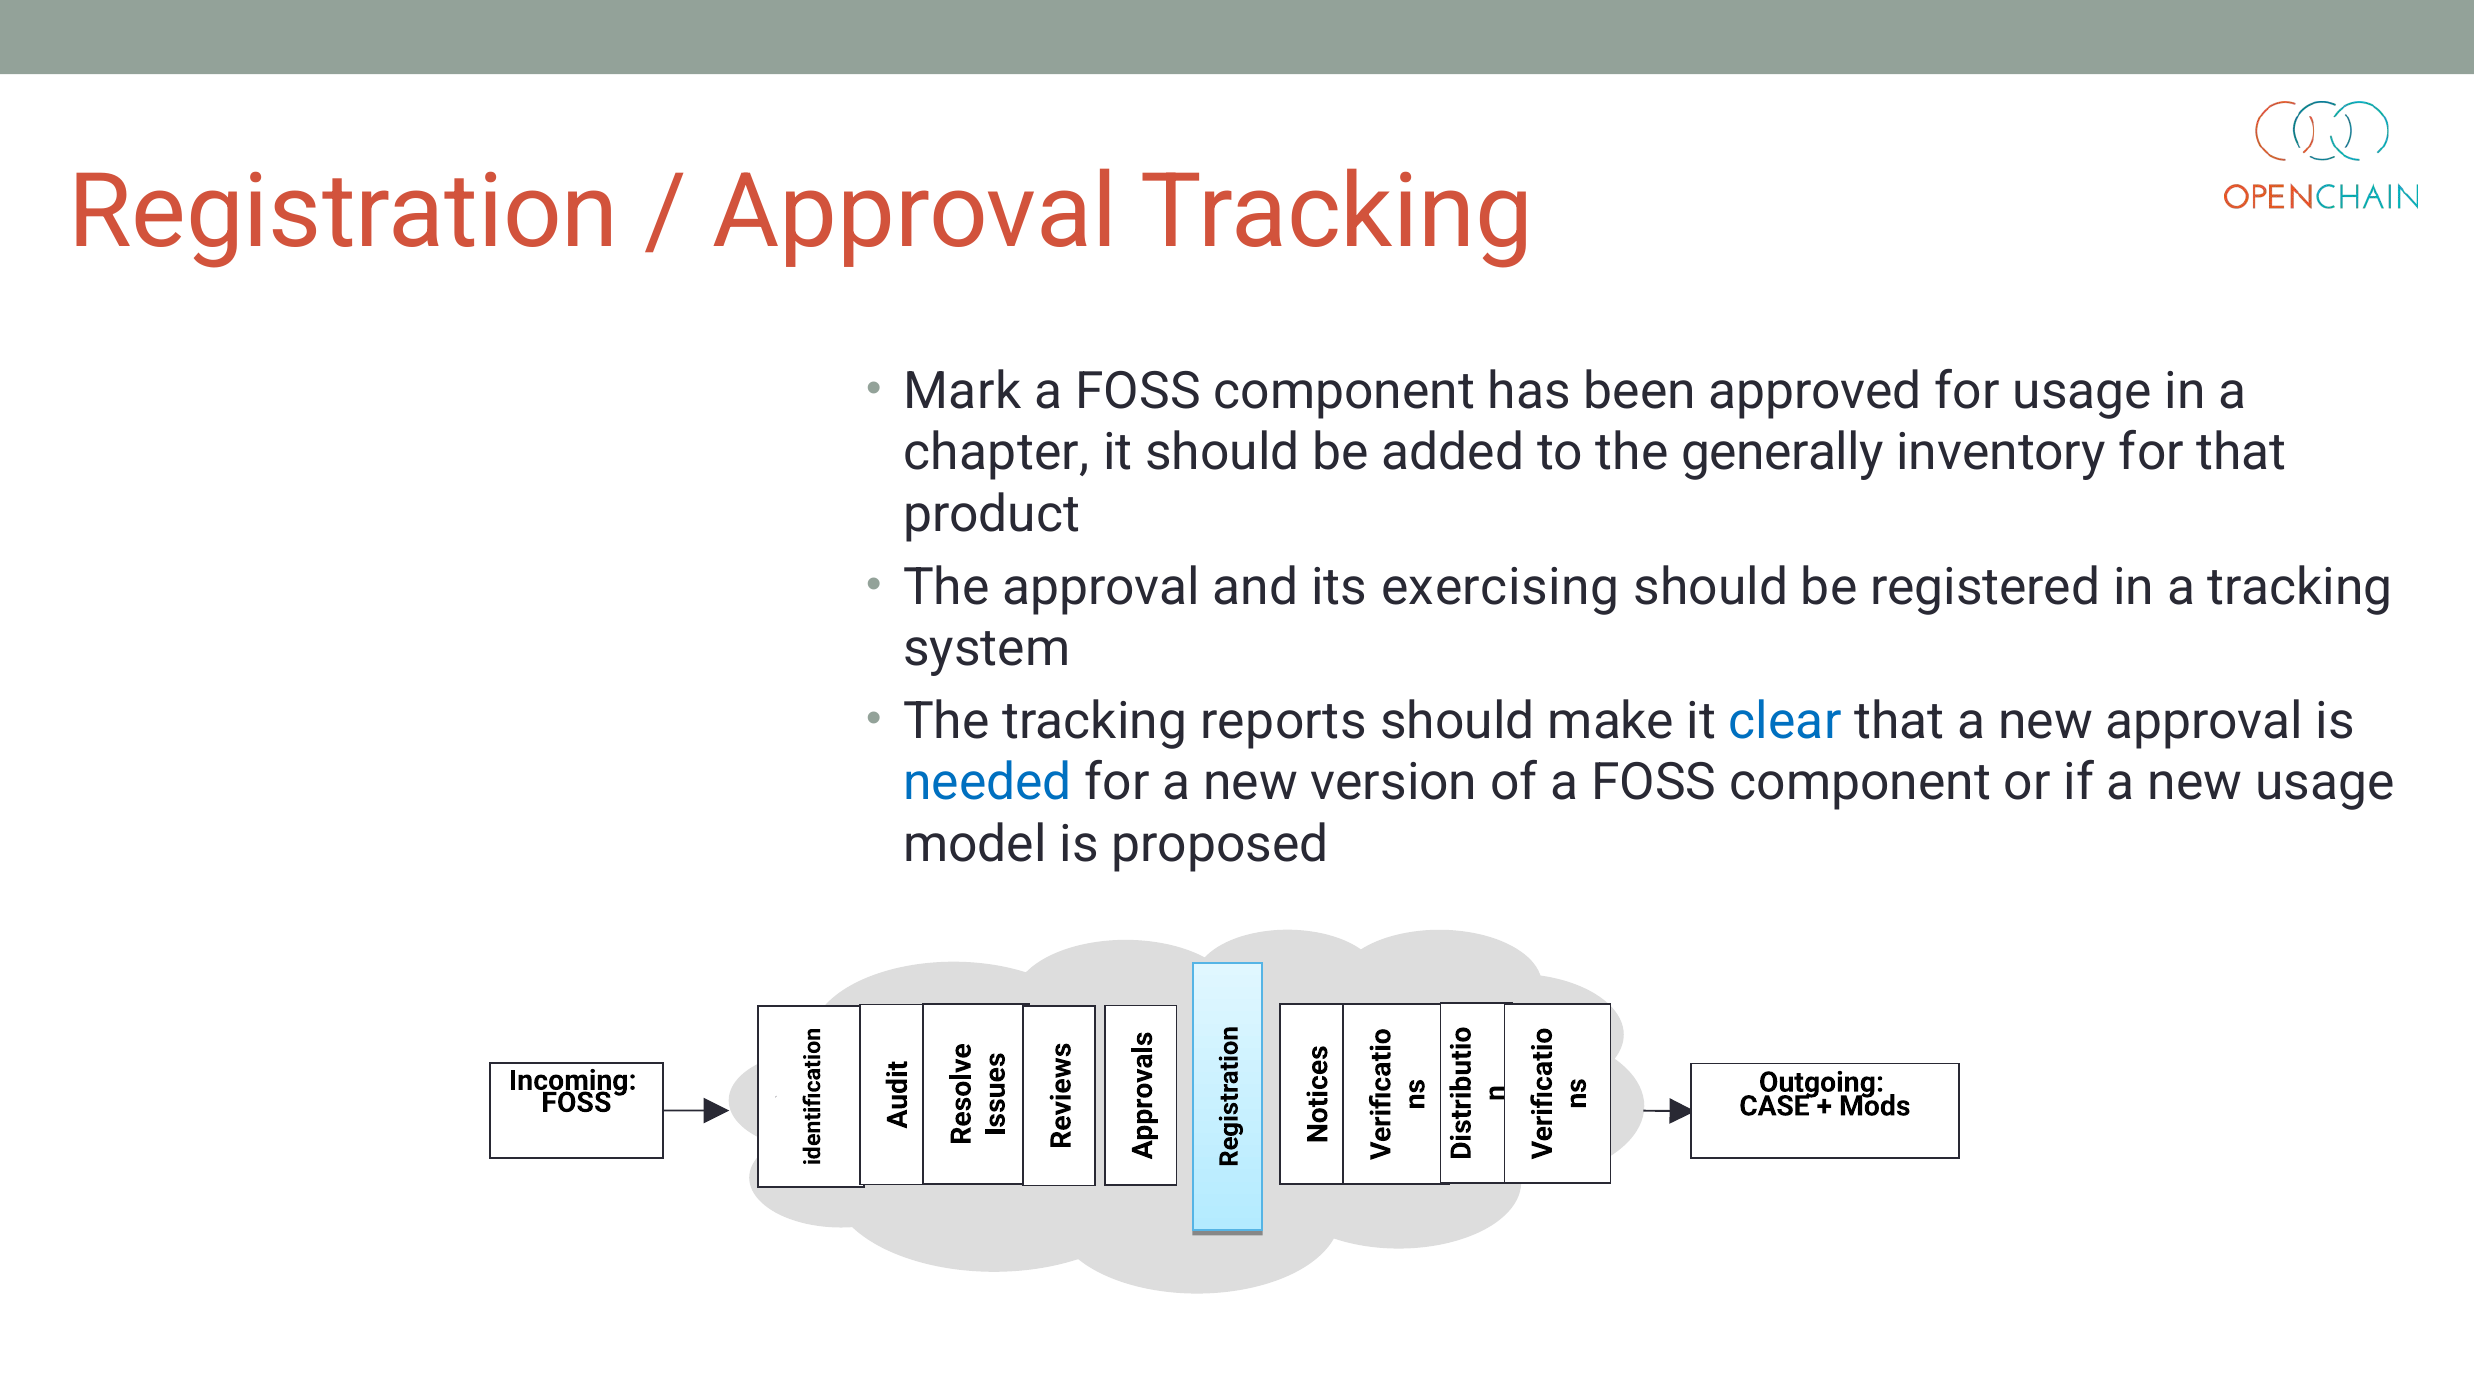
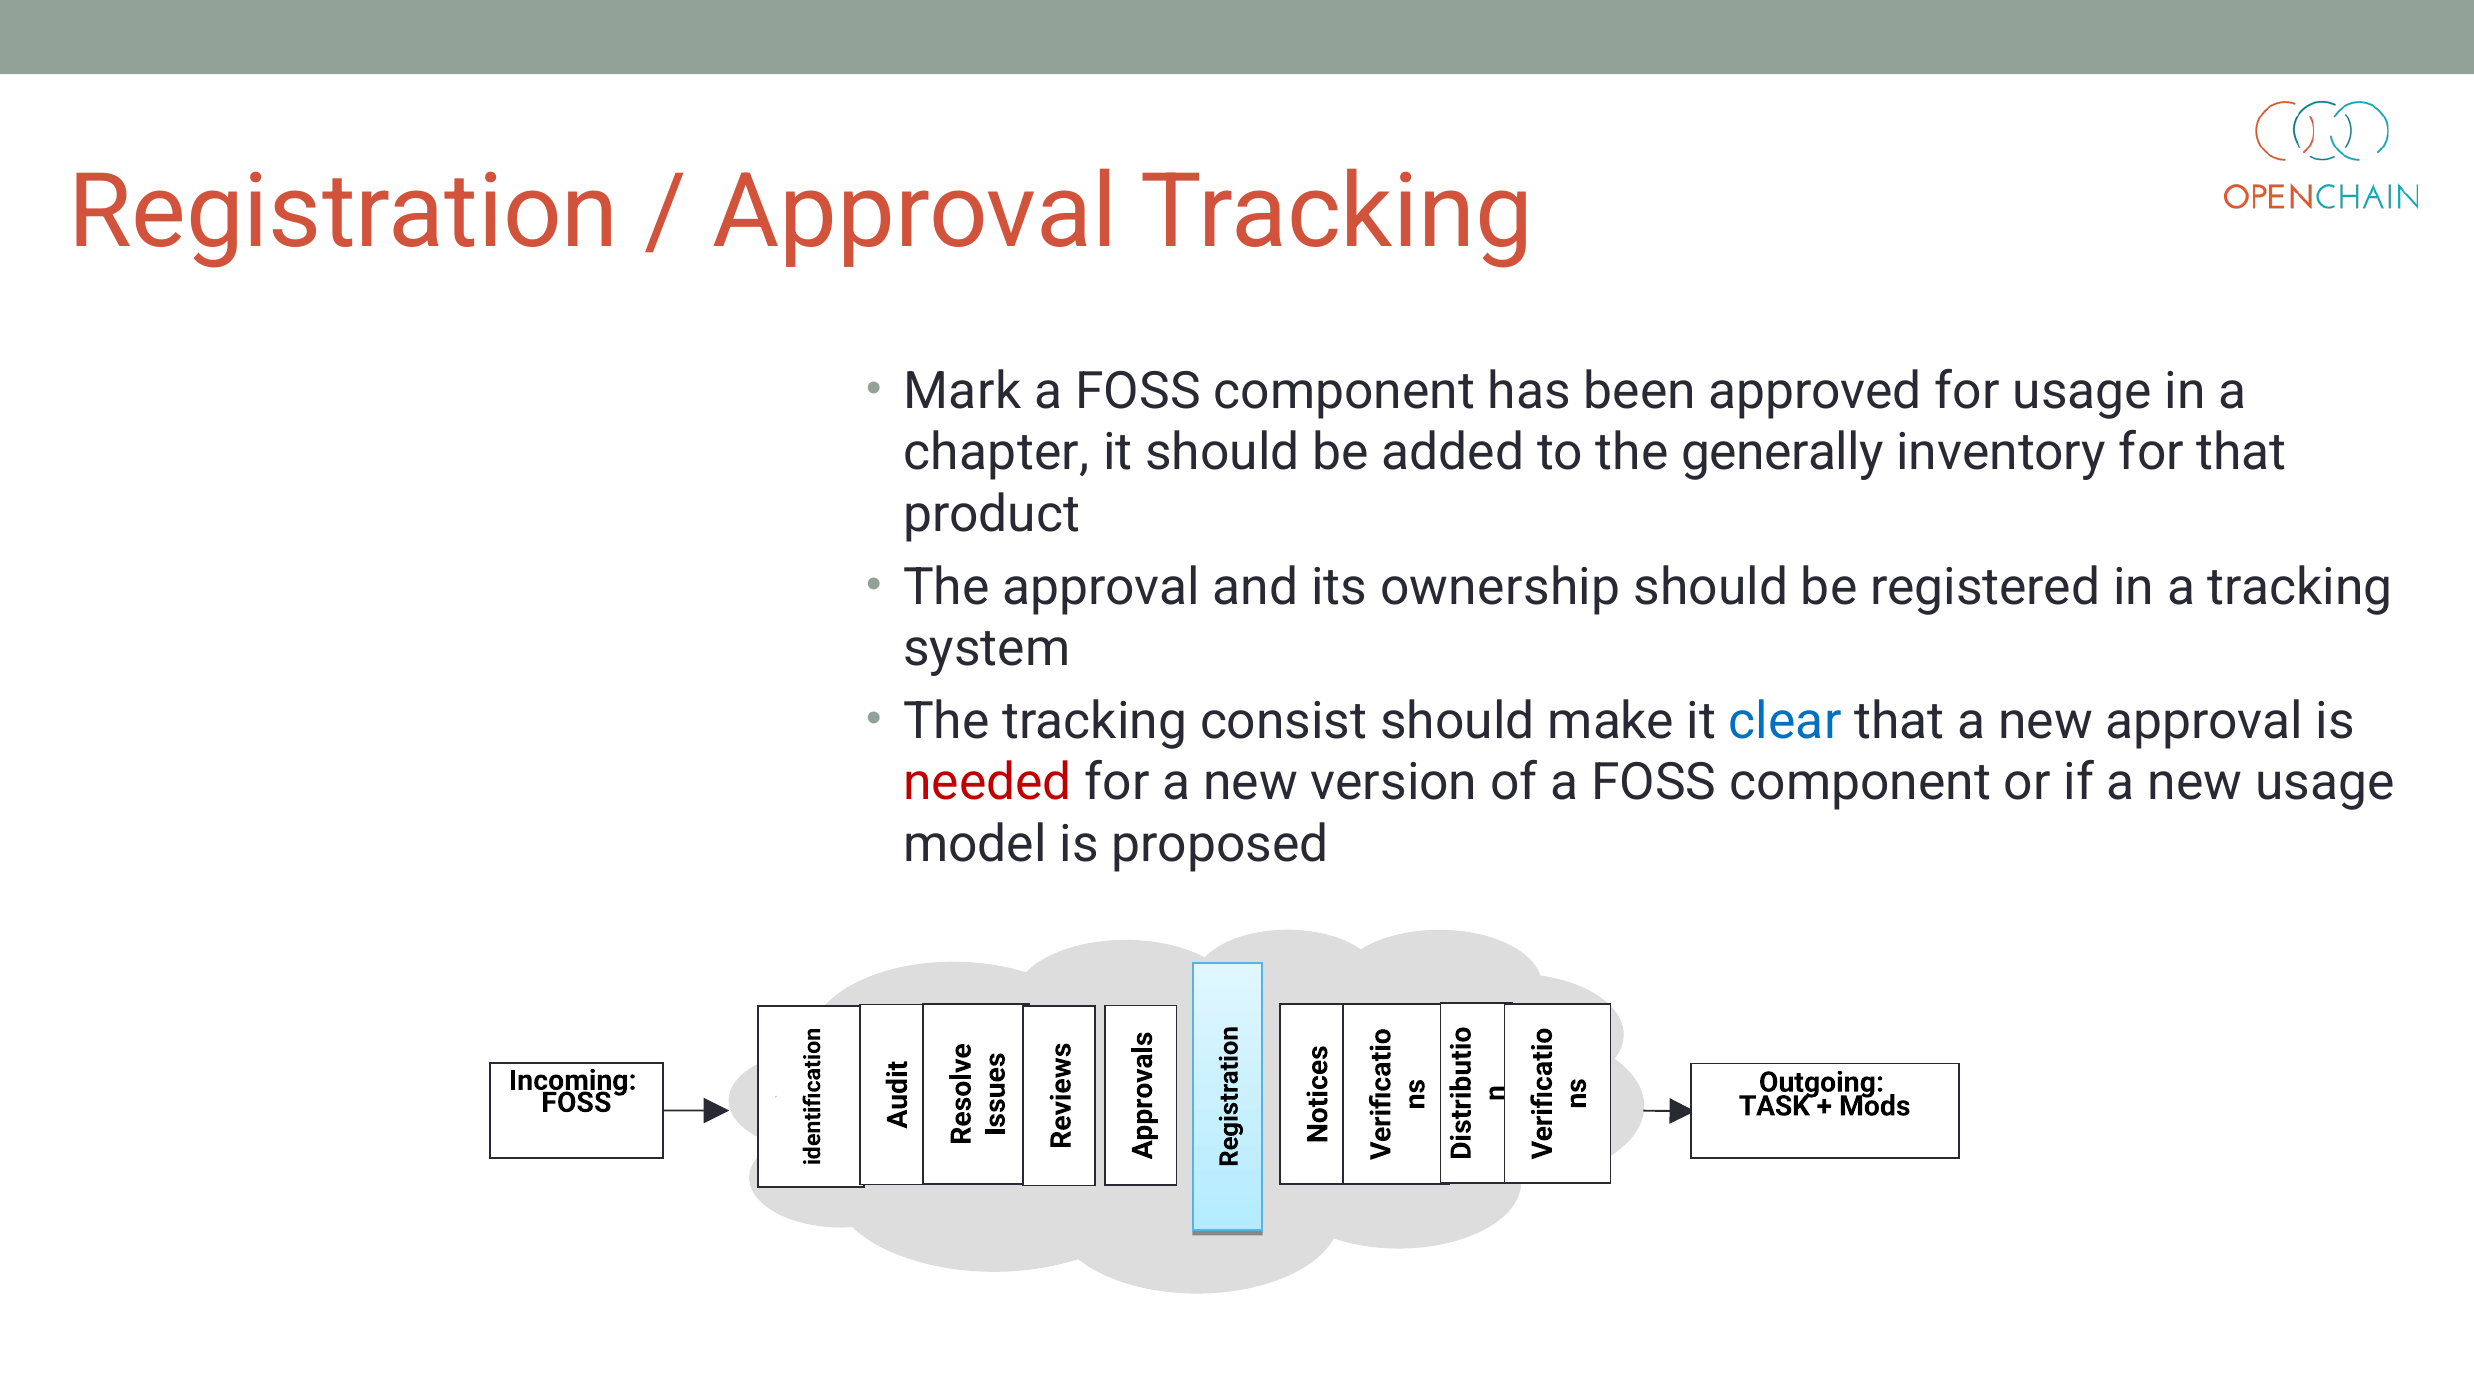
exercising: exercising -> ownership (1500, 587)
reports: reports -> consist (1284, 721)
needed colour: blue -> red (988, 783)
CASE: CASE -> TASK (1774, 1106)
